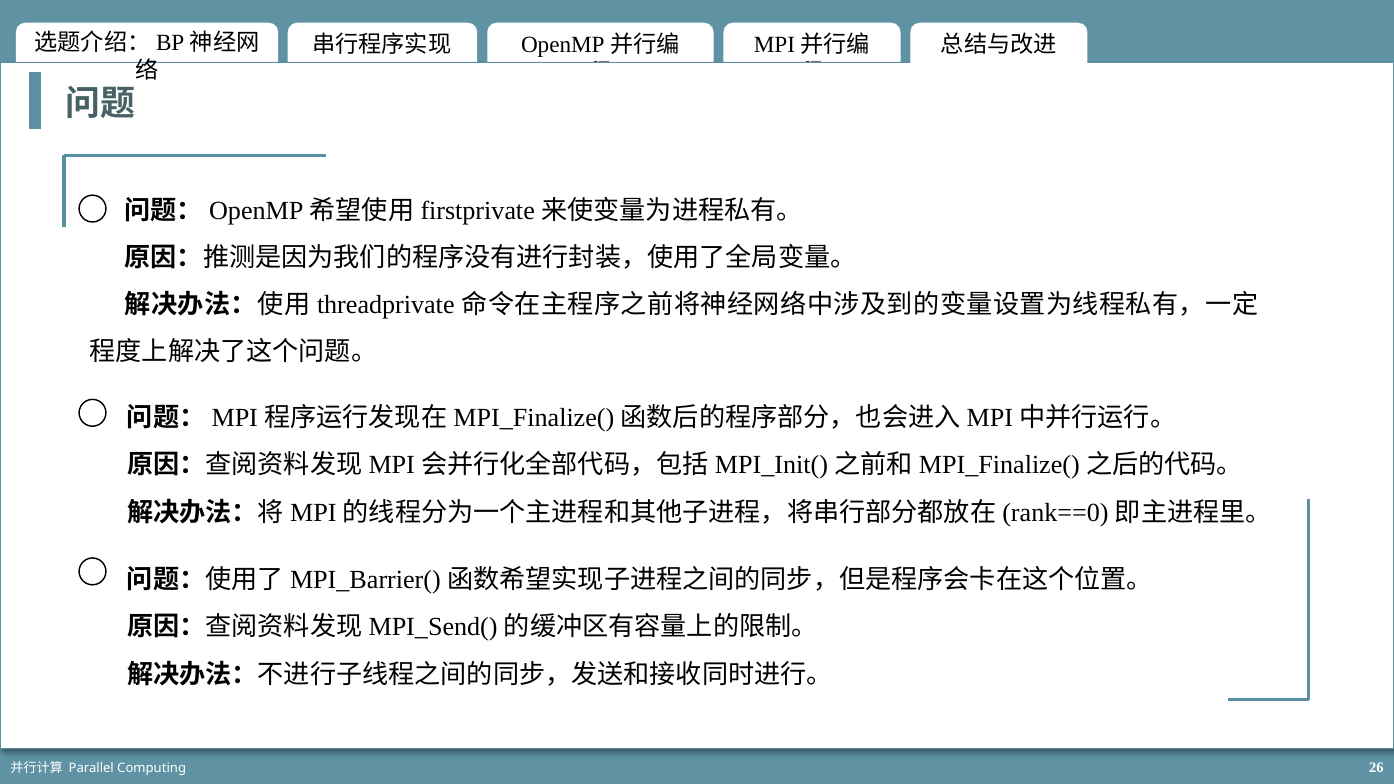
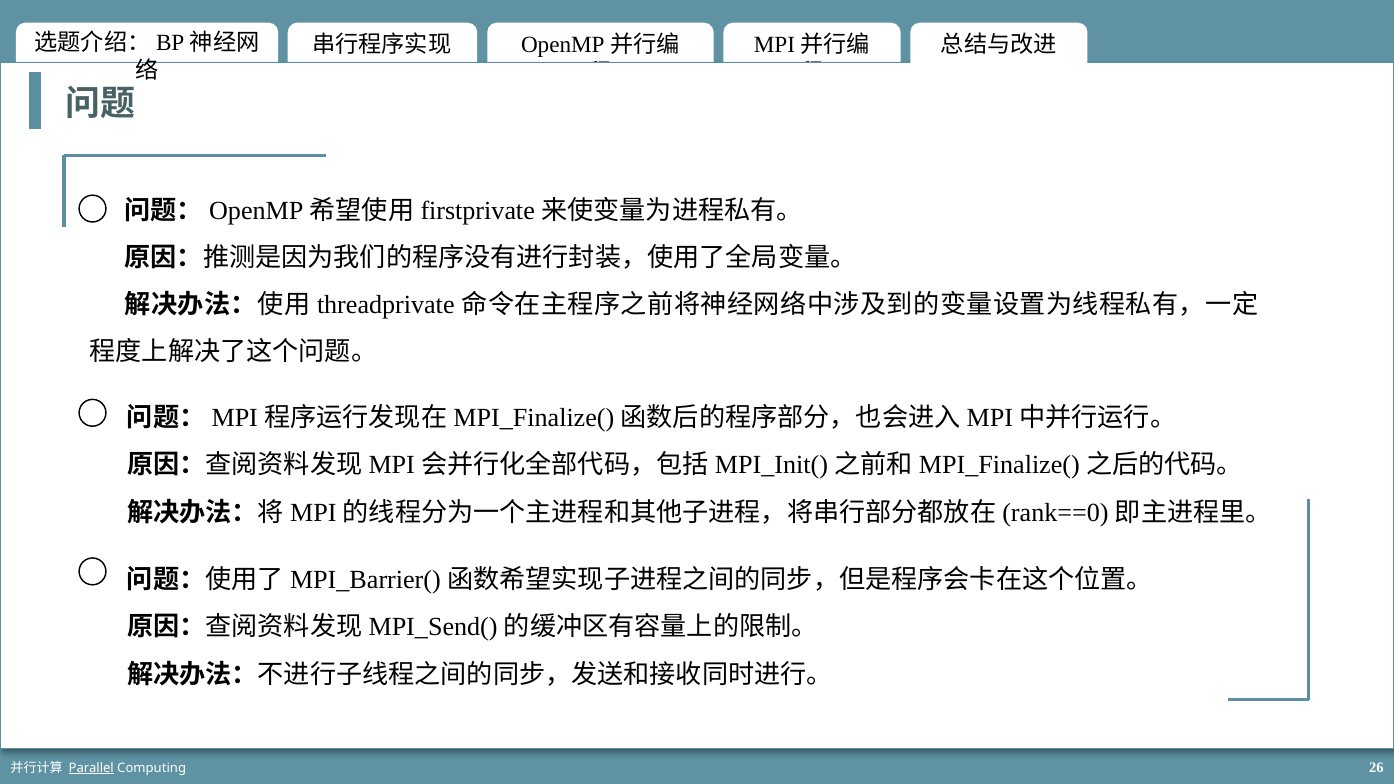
Parallel underline: none -> present (91, 768)
